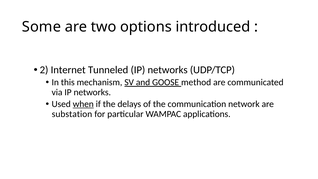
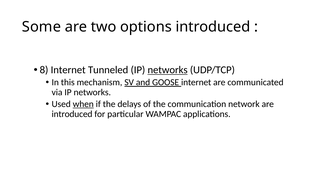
2: 2 -> 8 (44, 70)
networks underline: none -> present (168, 70)
GOOSE method: method -> internet (196, 82)
substation: substation -> introduced (72, 114)
